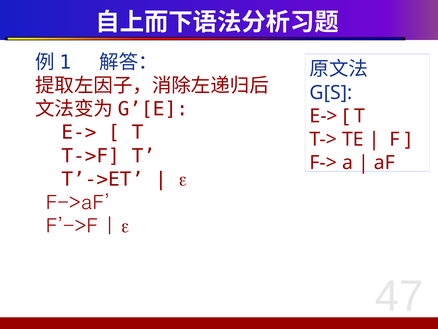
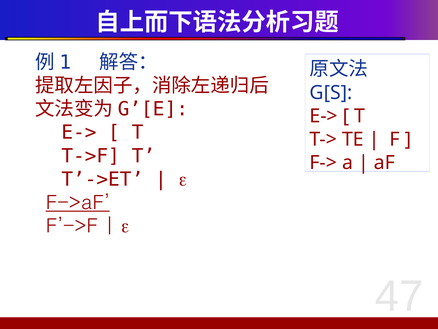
F->aF underline: none -> present (78, 202)
